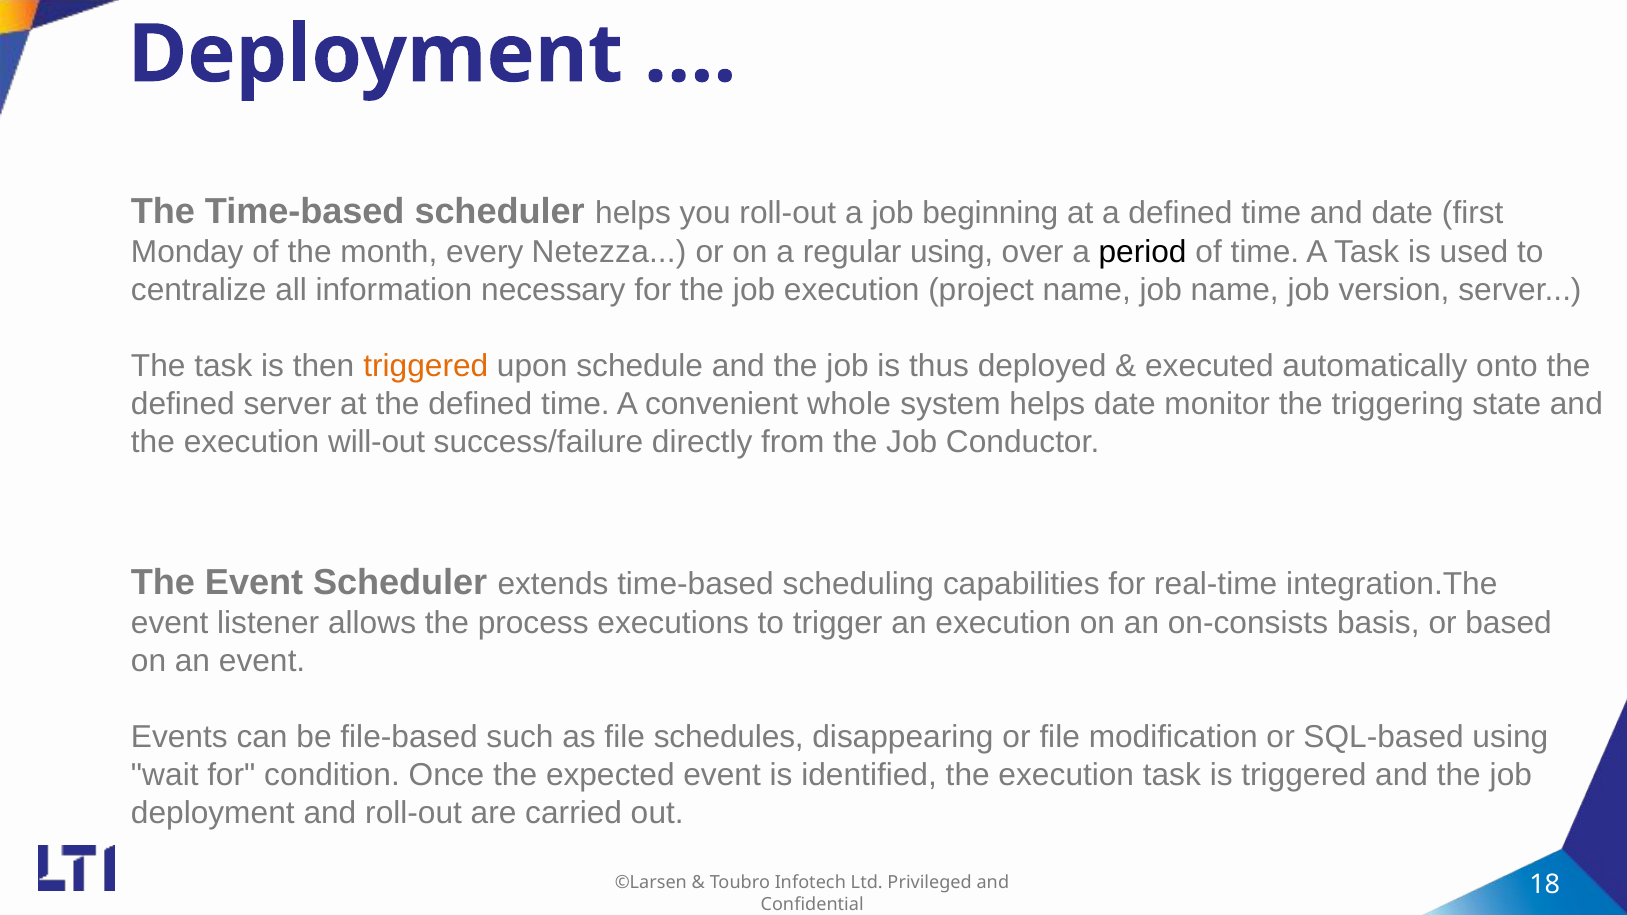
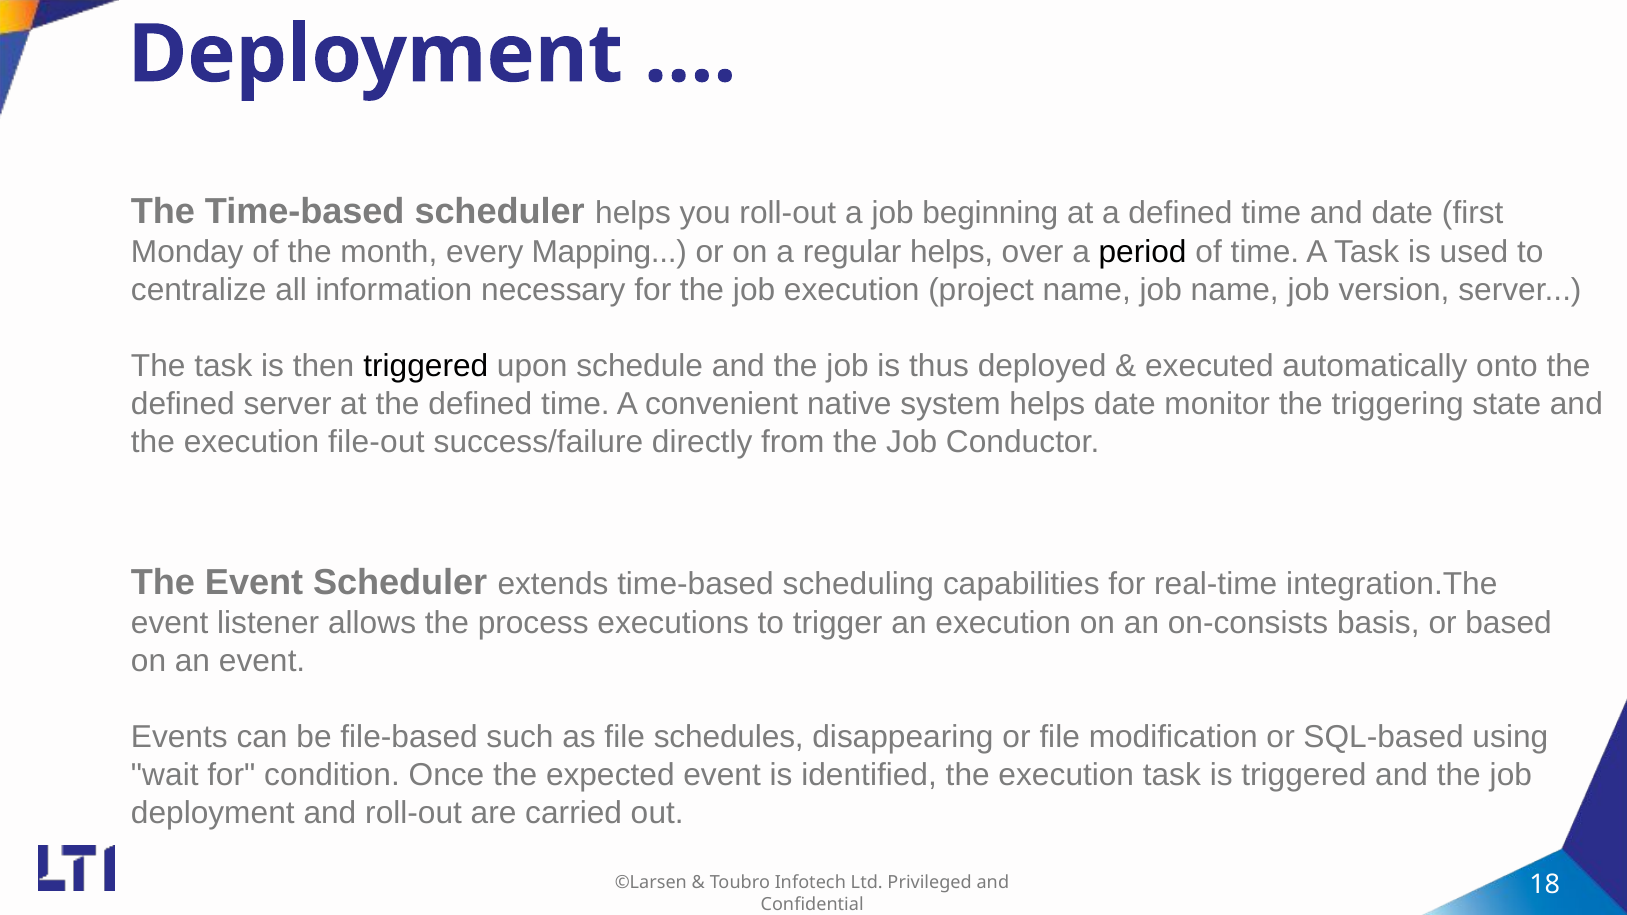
Netezza: Netezza -> Mapping (609, 252)
regular using: using -> helps (952, 252)
triggered colour: orange -> black (426, 366)
whole: whole -> native (849, 404)
will-out: will-out -> file-out (376, 442)
